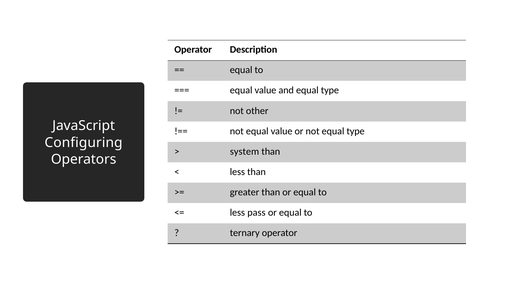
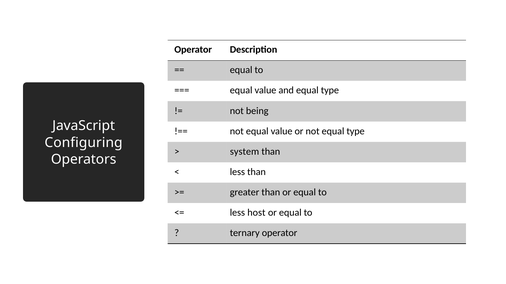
other: other -> being (257, 111)
pass: pass -> host (256, 213)
